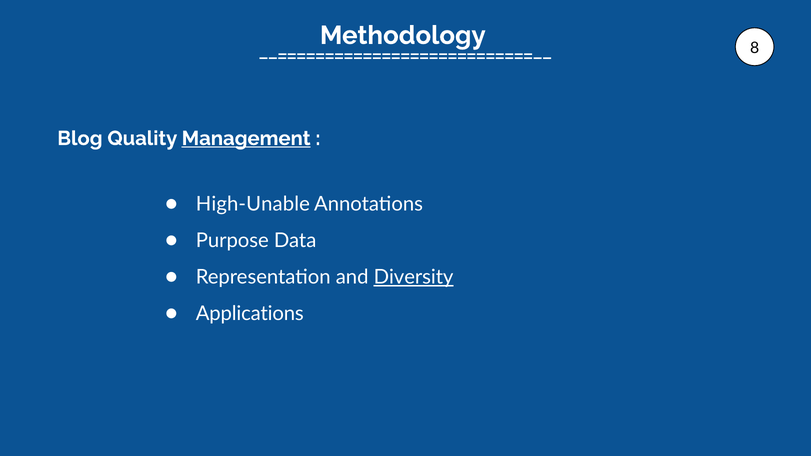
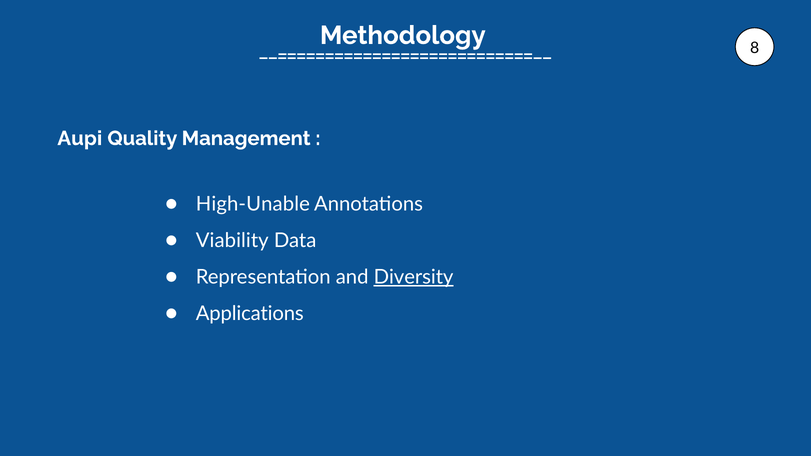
Blog: Blog -> Aupi (80, 138)
Management underline: present -> none (246, 138)
Purpose: Purpose -> Viability (232, 241)
